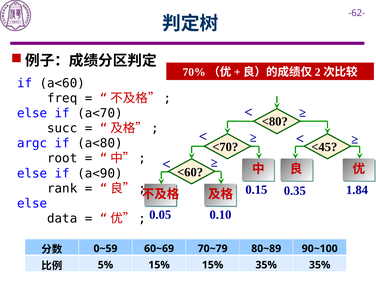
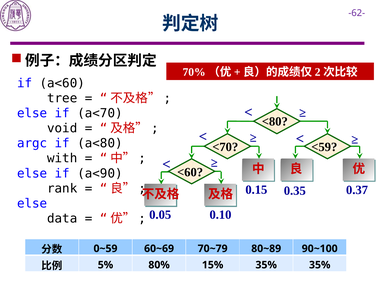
freq: freq -> tree (62, 98)
succ: succ -> void (62, 128)
<45: <45 -> <59 (324, 147)
root: root -> with (62, 158)
1.84: 1.84 -> 0.37 (357, 190)
5% 15%: 15% -> 80% (159, 265)
